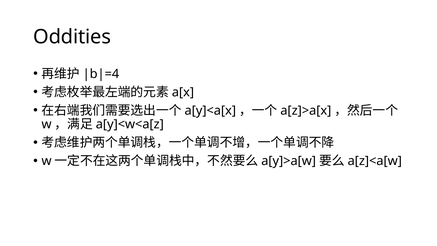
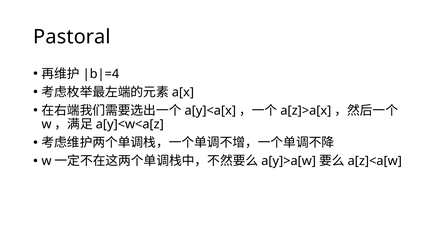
Oddities: Oddities -> Pastoral (72, 37)
